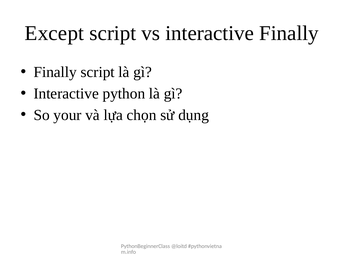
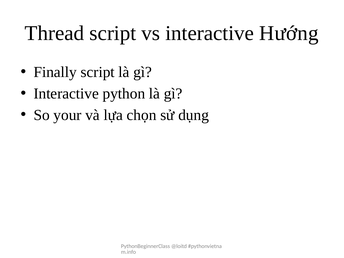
Except: Except -> Thread (54, 33)
interactive Finally: Finally -> Hướng (289, 33)
